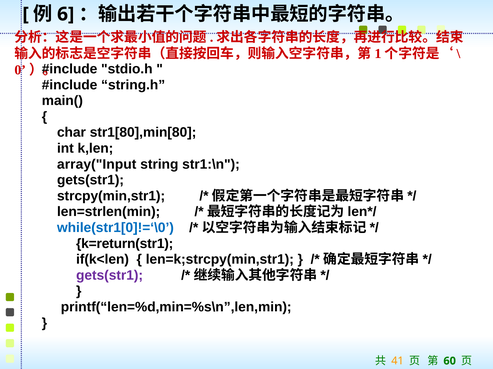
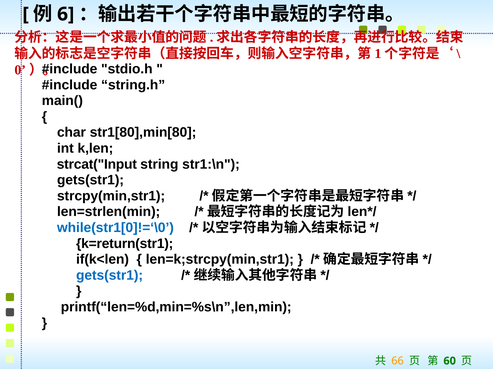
array("Input: array("Input -> strcat("Input (97, 165)
gets(str1 colour: purple -> blue (110, 276)
41: 41 -> 66 (398, 362)
